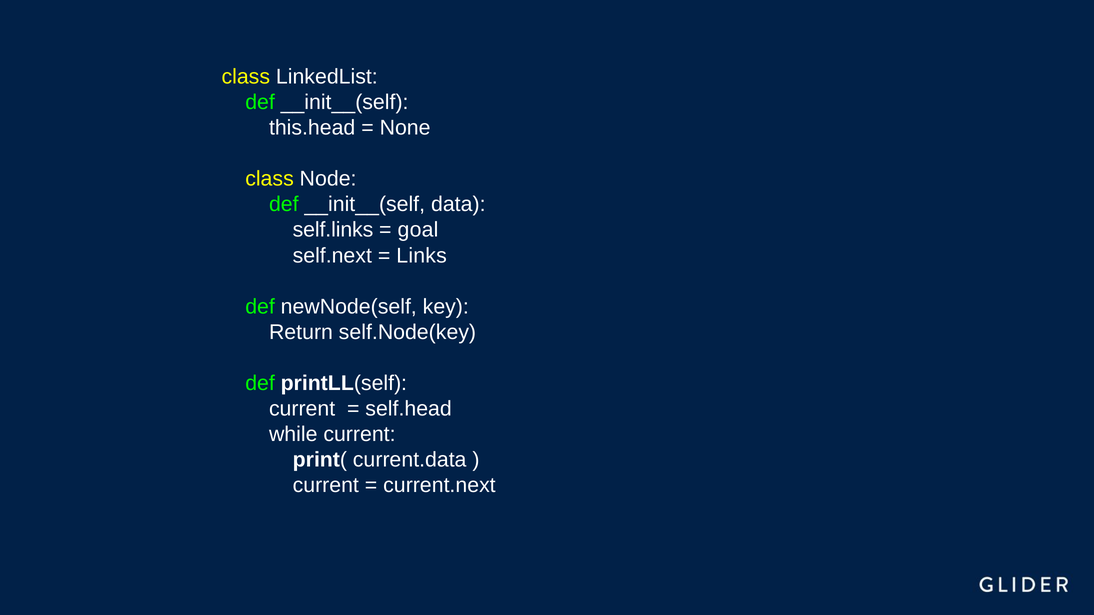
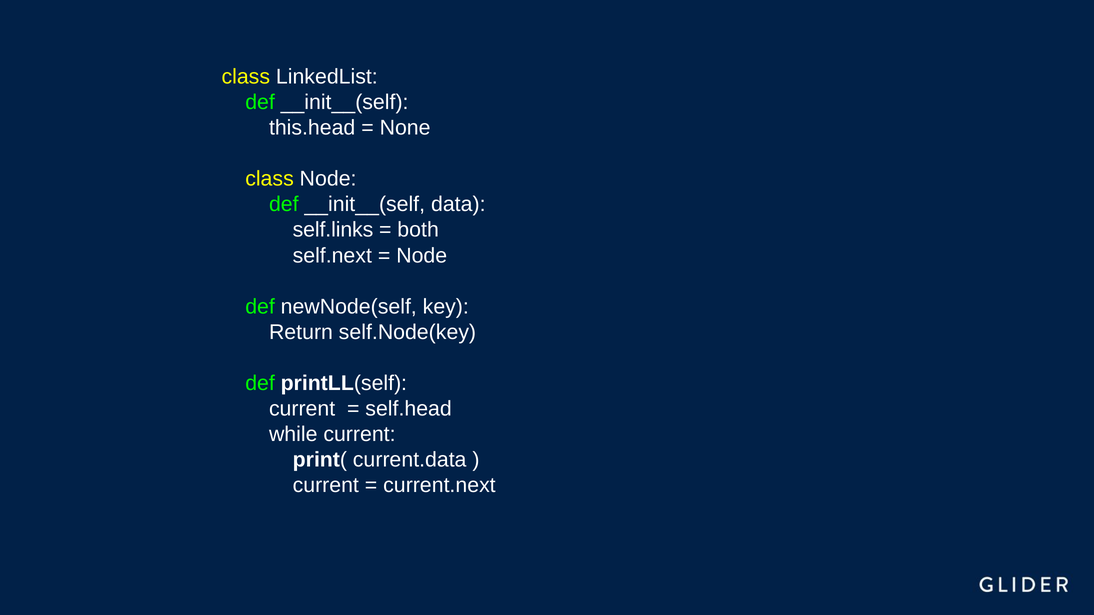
goal: goal -> both (418, 230)
Links: Links -> Node (422, 256)
